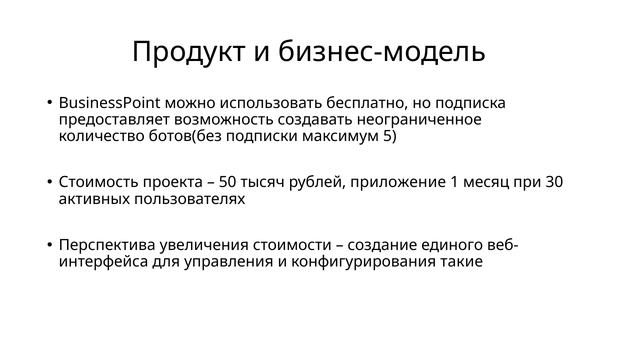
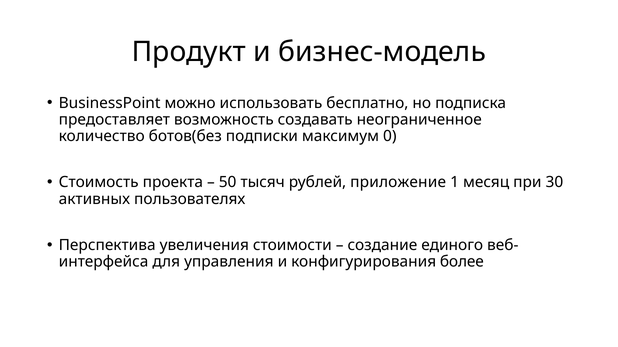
5: 5 -> 0 (390, 136)
такие: такие -> более (462, 262)
